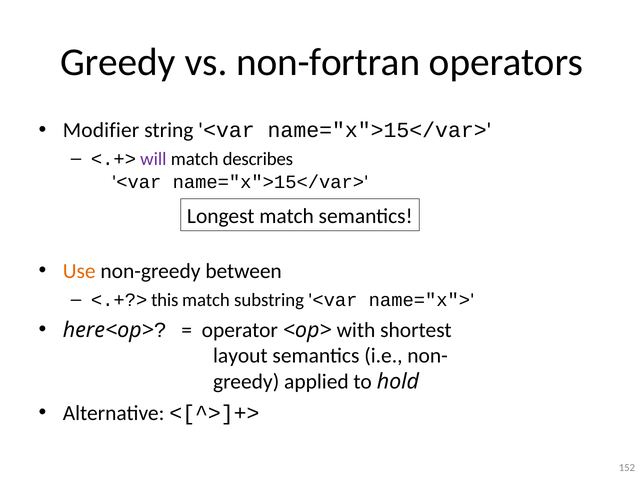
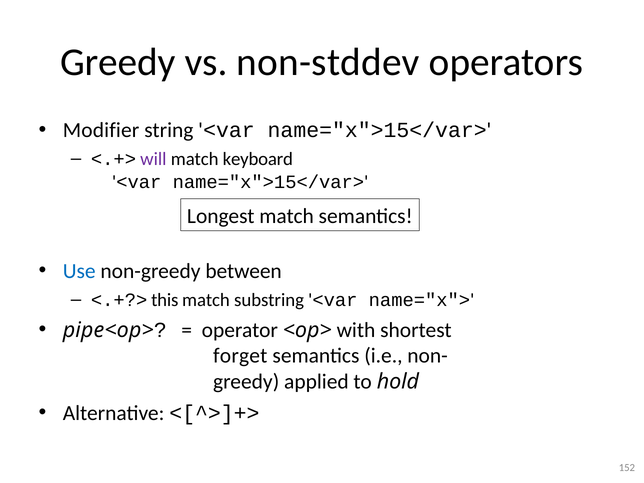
non-fortran: non-fortran -> non-stddev (328, 62)
describes: describes -> keyboard (258, 159)
Use colour: orange -> blue (79, 271)
here<op>: here<op> -> pipe<op> (108, 330)
layout: layout -> forget (240, 356)
